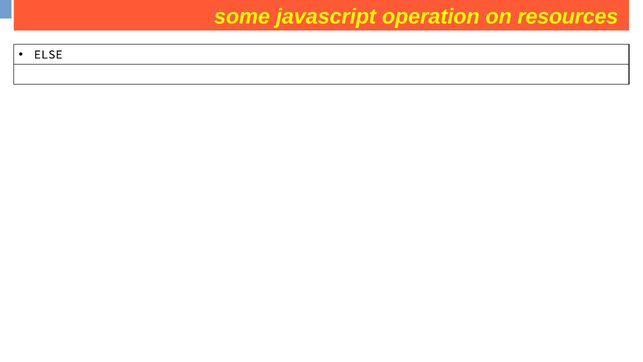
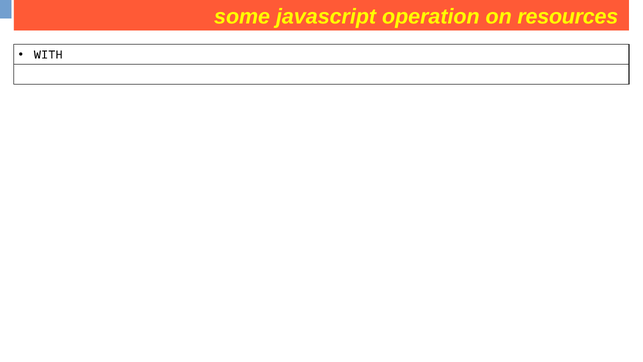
ELSE: ELSE -> WITH (48, 54)
